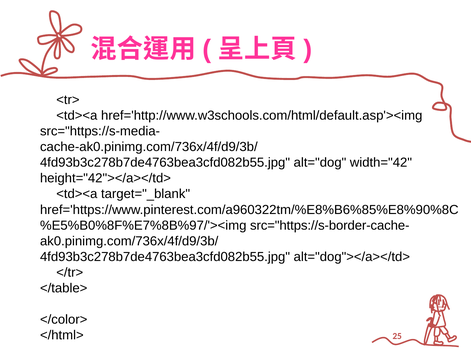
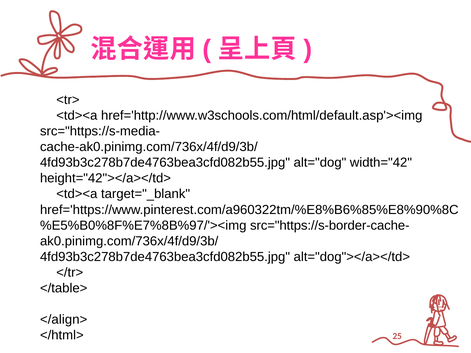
</color>: </color> -> </align> (64, 320)
